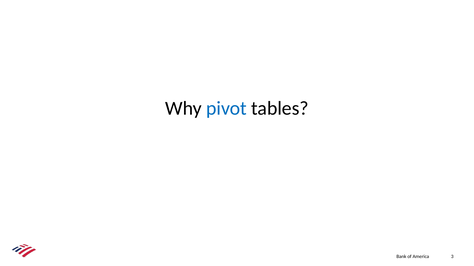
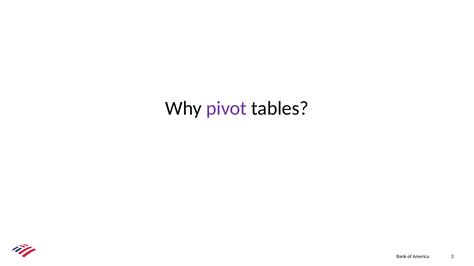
pivot colour: blue -> purple (227, 109)
